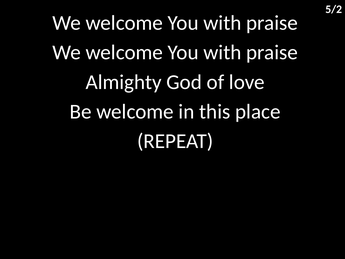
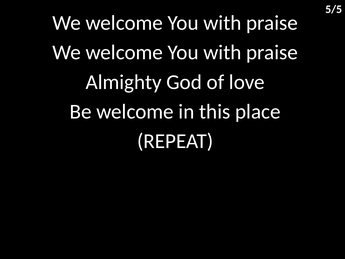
5/2: 5/2 -> 5/5 (334, 9)
